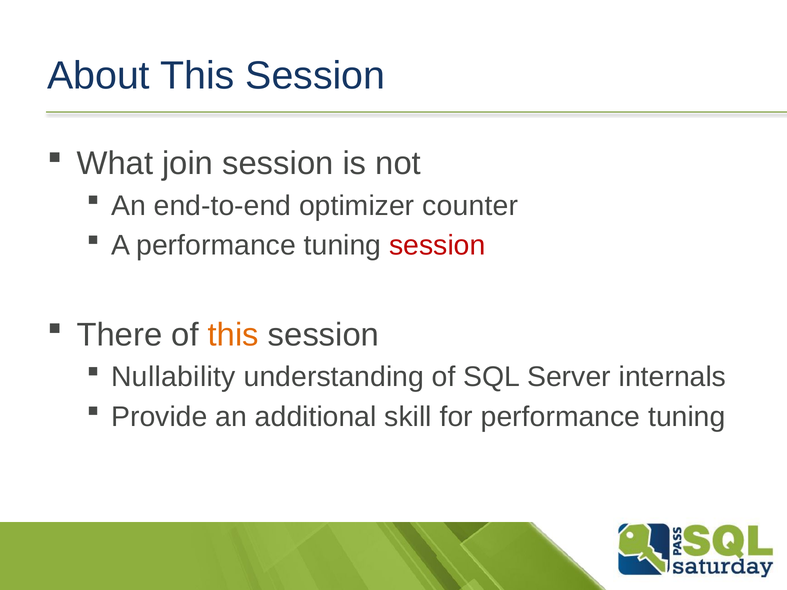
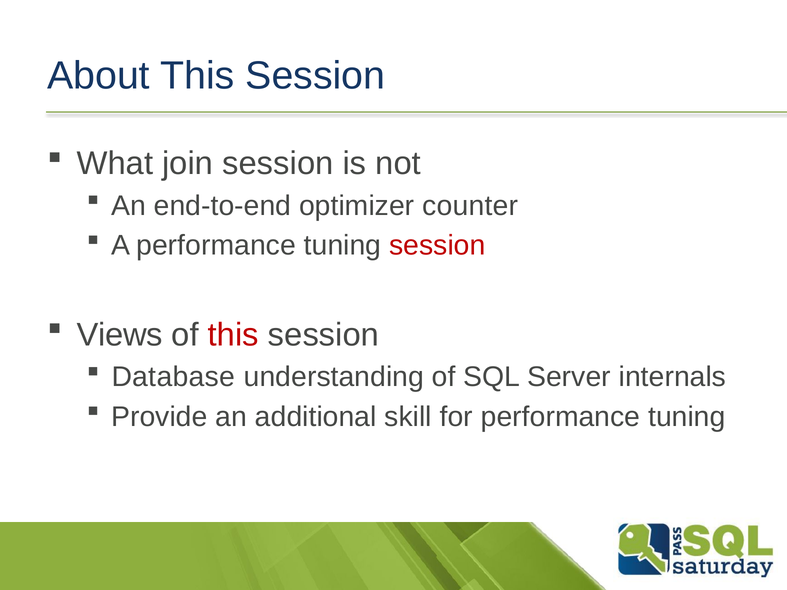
There: There -> Views (120, 335)
this colour: orange -> red (233, 335)
Nullability: Nullability -> Database (173, 377)
